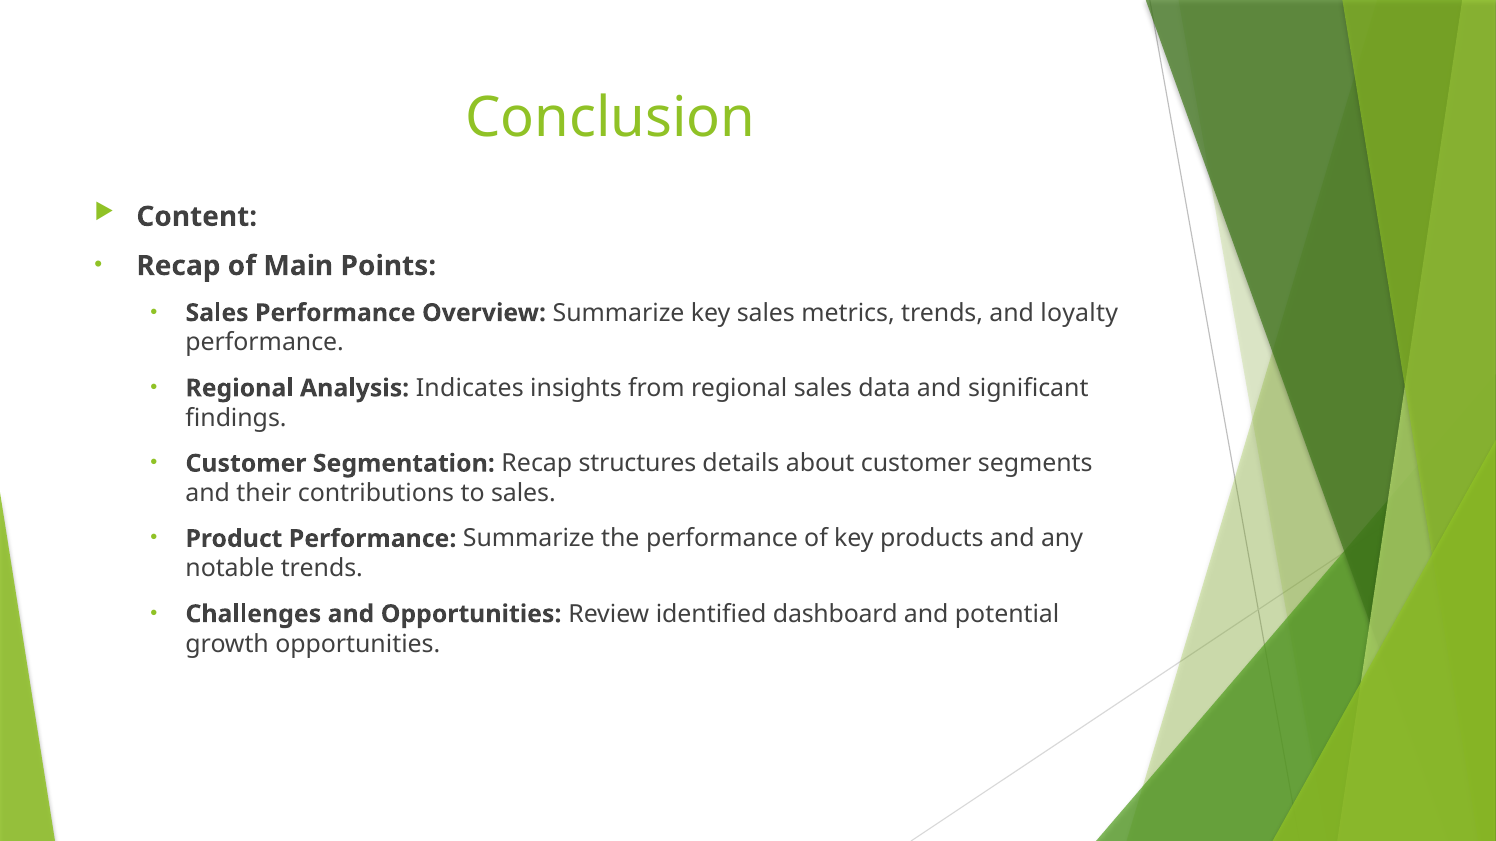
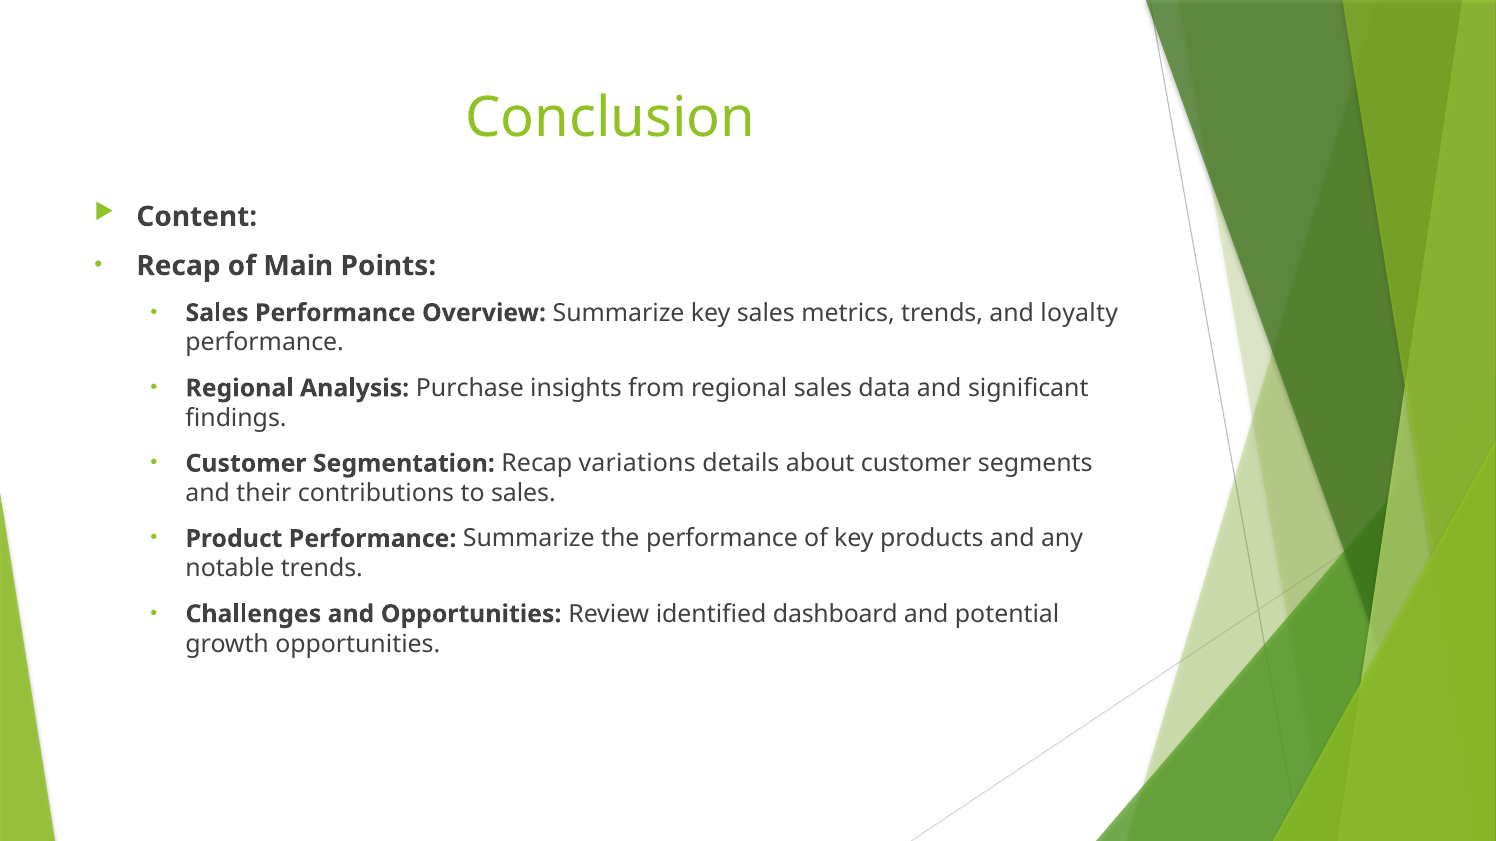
Indicates: Indicates -> Purchase (470, 388)
structures: structures -> variations (637, 464)
